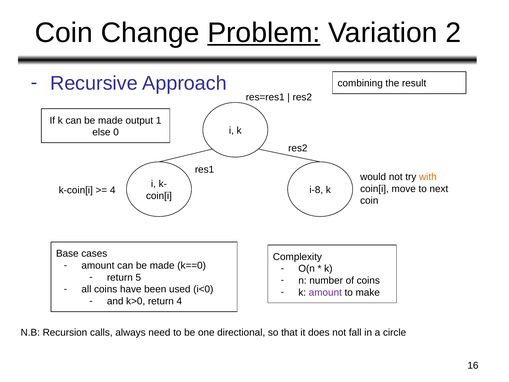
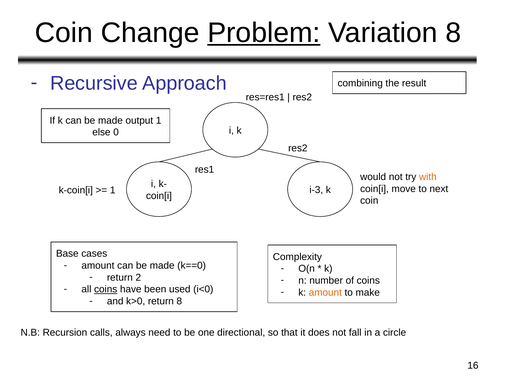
Variation 2: 2 -> 8 (453, 33)
i-8: i-8 -> i-3 (316, 190)
4: 4 -> 1 (113, 190)
5: 5 -> 2 (138, 277)
coins underline: none -> present (106, 289)
amount colour: purple -> orange (325, 292)
return 4: 4 -> 8 (179, 301)
